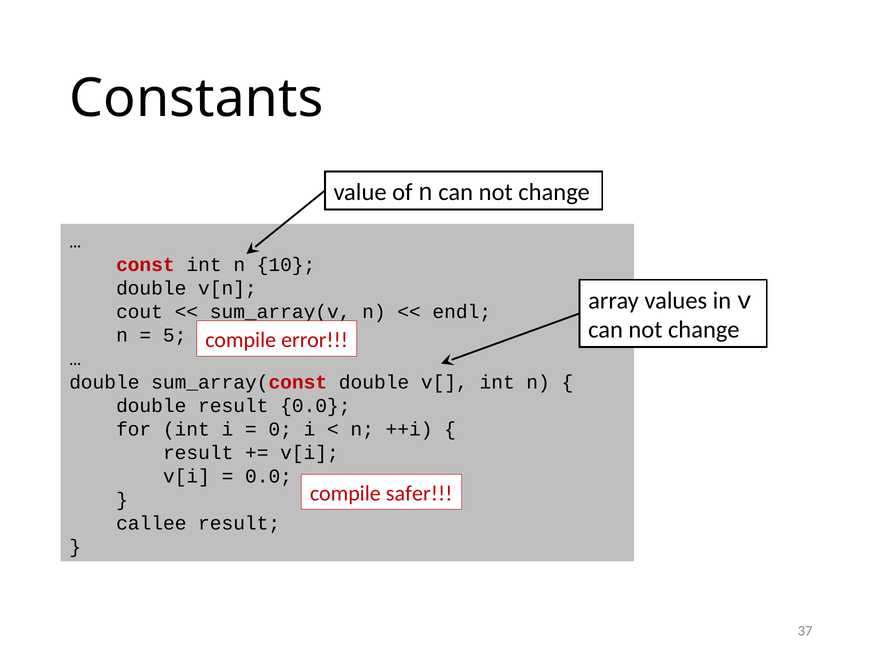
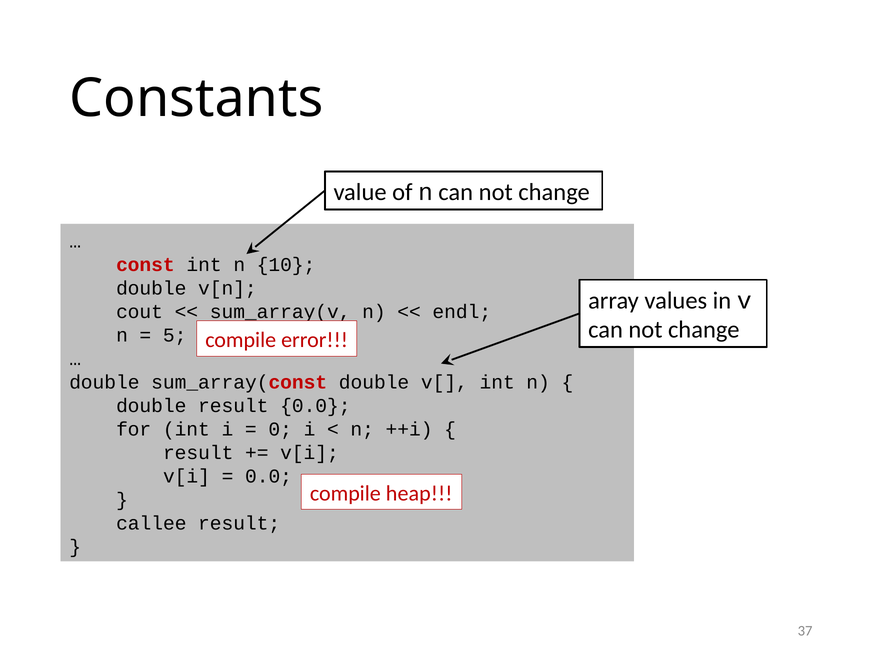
safer: safer -> heap (419, 494)
